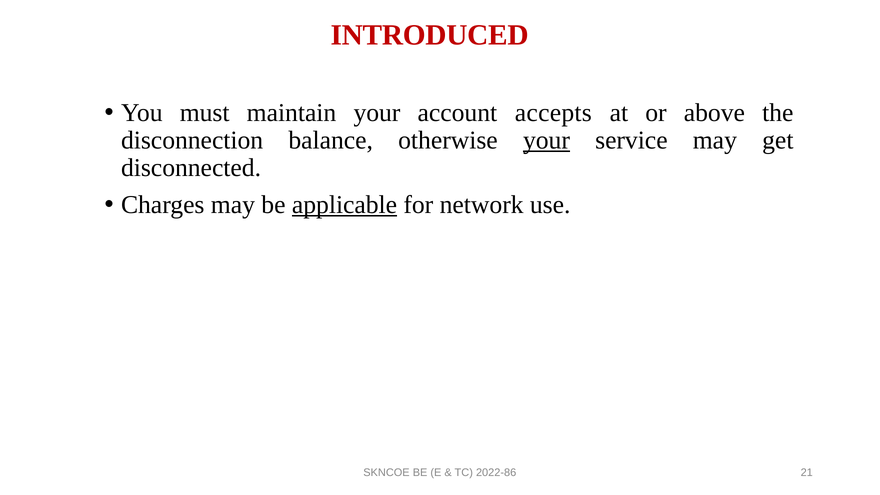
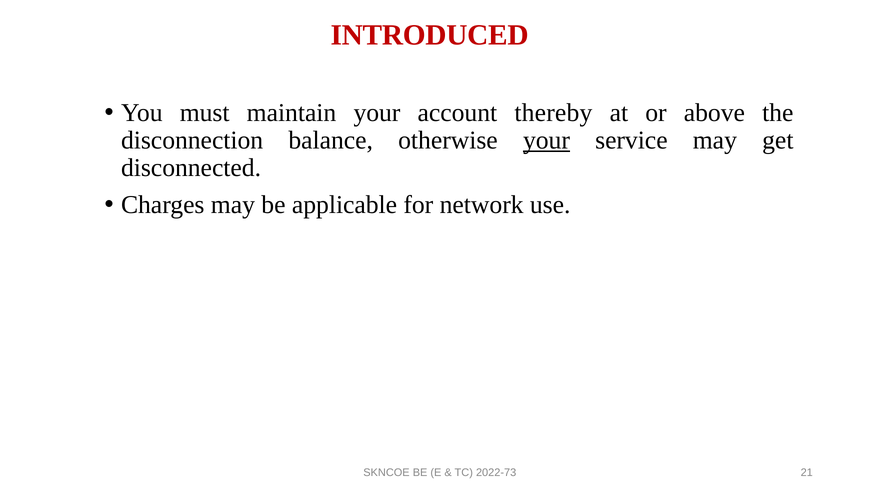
accepts: accepts -> thereby (553, 113)
applicable underline: present -> none (345, 205)
2022-86: 2022-86 -> 2022-73 (496, 473)
